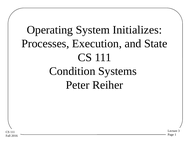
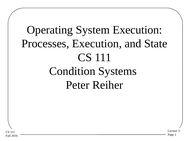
System Initializes: Initializes -> Execution (137, 30)
